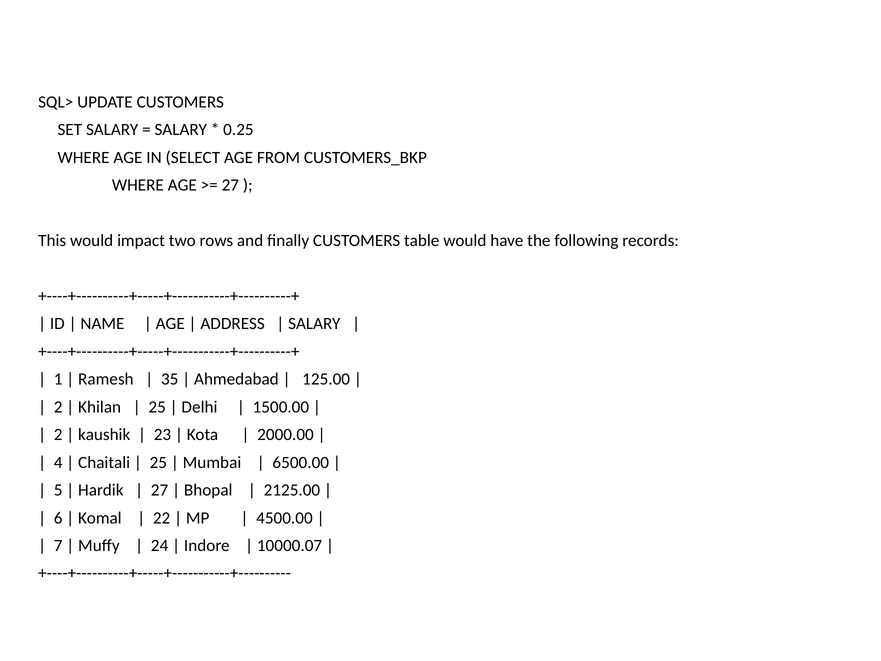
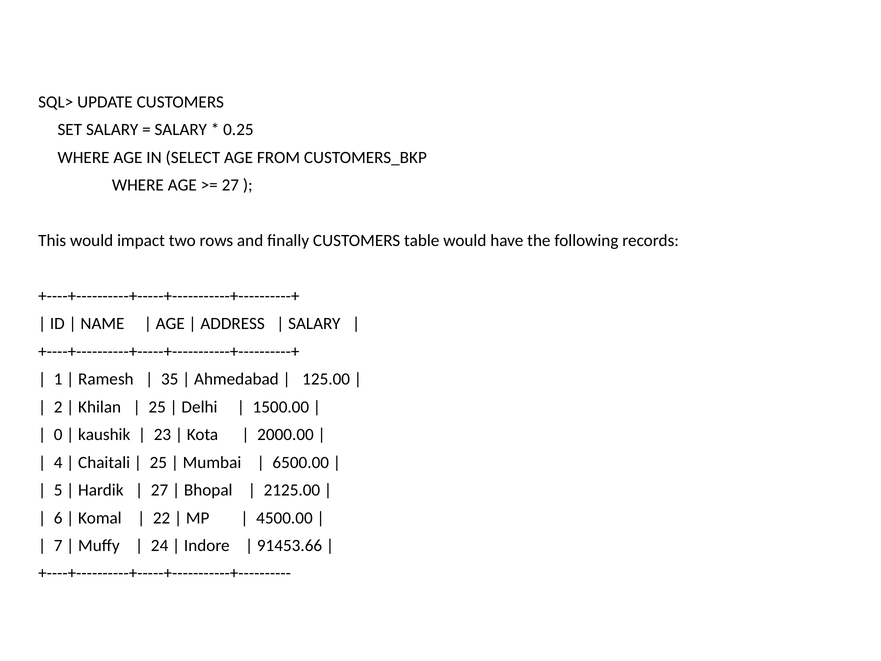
2: 2 -> 0 (58, 435)
10000.07: 10000.07 -> 91453.66 (290, 545)
